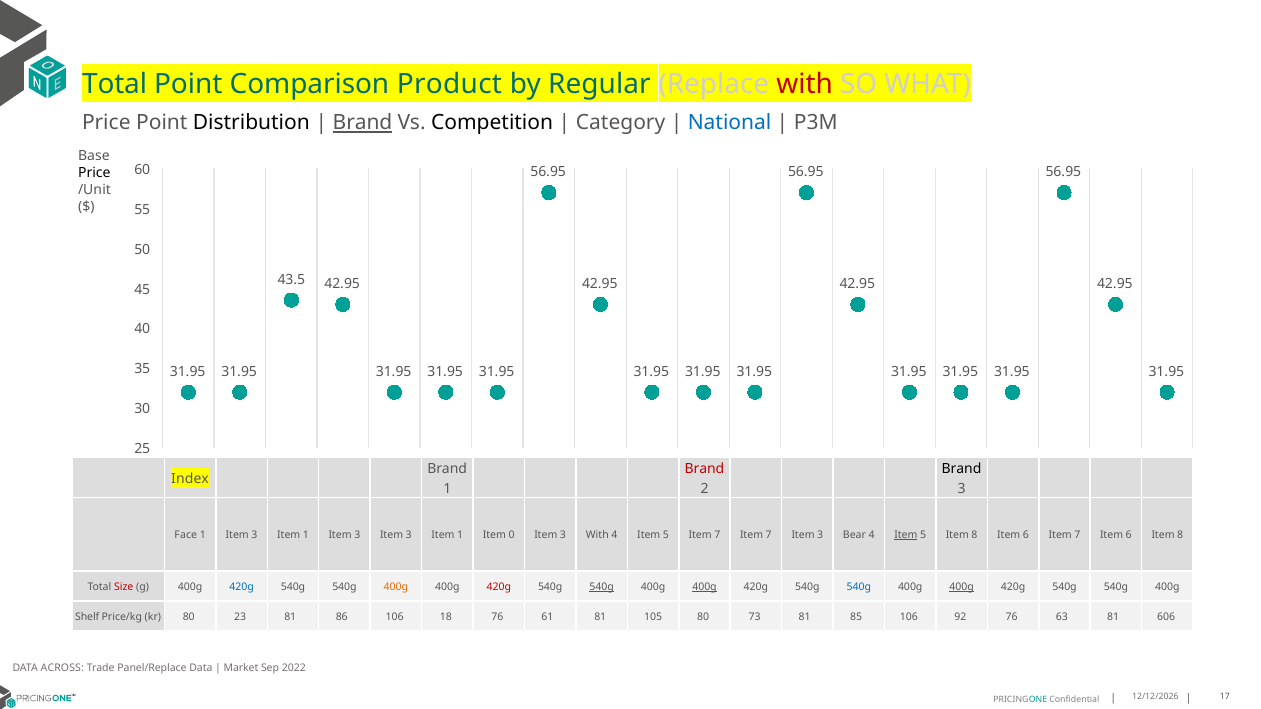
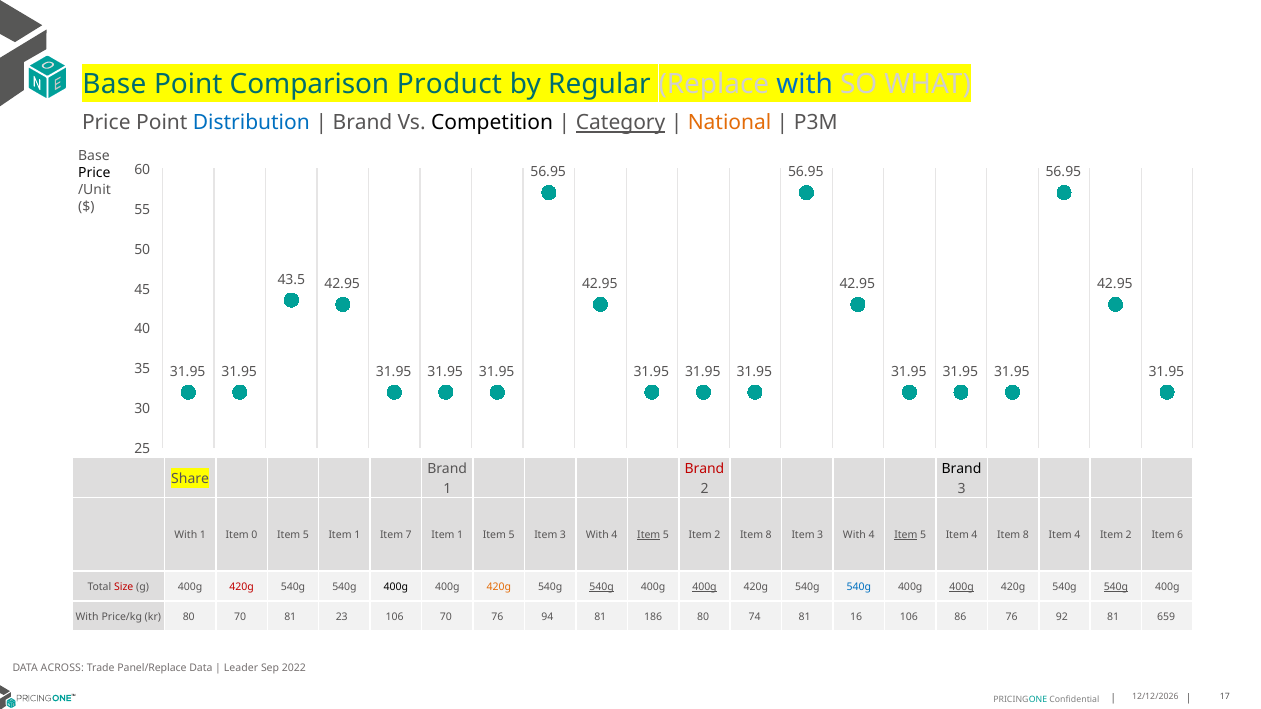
Total: Total -> Base (114, 85)
with colour: red -> blue (805, 85)
Distribution colour: black -> blue (251, 123)
Brand underline: present -> none (363, 123)
Category underline: none -> present (621, 123)
National colour: blue -> orange (730, 123)
Index: Index -> Share (190, 479)
Face: Face -> With (186, 535)
3: 3 -> 0 (254, 535)
1: 1 -> 5 (306, 535)
3: 3 -> 1 (357, 535)
3: 3 -> 7 (409, 535)
1 Item 0: 0 -> 5 (512, 535)
Item underline: none -> present (649, 535)
5 Item 7: 7 -> 2 (717, 535)
7: 7 -> 8 (769, 535)
Bear: Bear -> With (854, 535)
5 Item 8: 8 -> 4 (974, 535)
6: 6 -> 8 (1026, 535)
7: 7 -> 4 (1077, 535)
6: 6 -> 2 (1129, 535)
8: 8 -> 6 (1180, 535)
420g colour: blue -> red (242, 587)
400g colour: orange -> black (396, 587)
420g colour: red -> orange (499, 587)
540g underline: none -> present (1116, 587)
Shelf: Shelf -> With (87, 617)
80 23: 23 -> 70 (240, 617)
86: 86 -> 23 (342, 617)
106 18: 18 -> 70 (446, 617)
61: 61 -> 94 (547, 617)
105: 105 -> 186 (653, 617)
73: 73 -> 74 (755, 617)
85: 85 -> 16 (856, 617)
92: 92 -> 86 (960, 617)
63: 63 -> 92 (1062, 617)
606: 606 -> 659 (1166, 617)
Market: Market -> Leader (241, 668)
